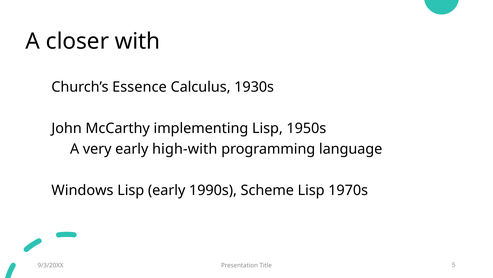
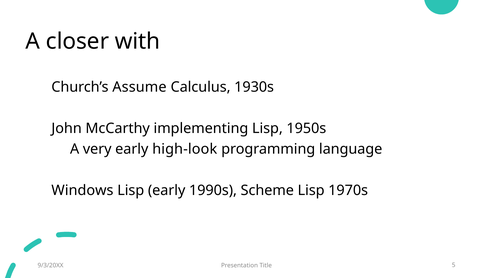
Essence: Essence -> Assume (139, 87)
high-with: high-with -> high-look (185, 149)
